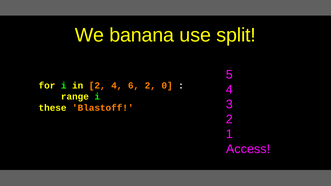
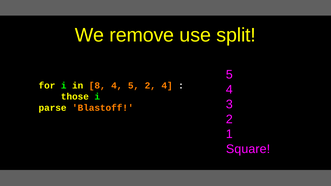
banana: banana -> remove (142, 35)
in 2: 2 -> 8 (97, 86)
4 6: 6 -> 5 (134, 86)
2 0: 0 -> 4 (167, 86)
range: range -> those (75, 97)
these: these -> parse (53, 108)
Access: Access -> Square (248, 149)
